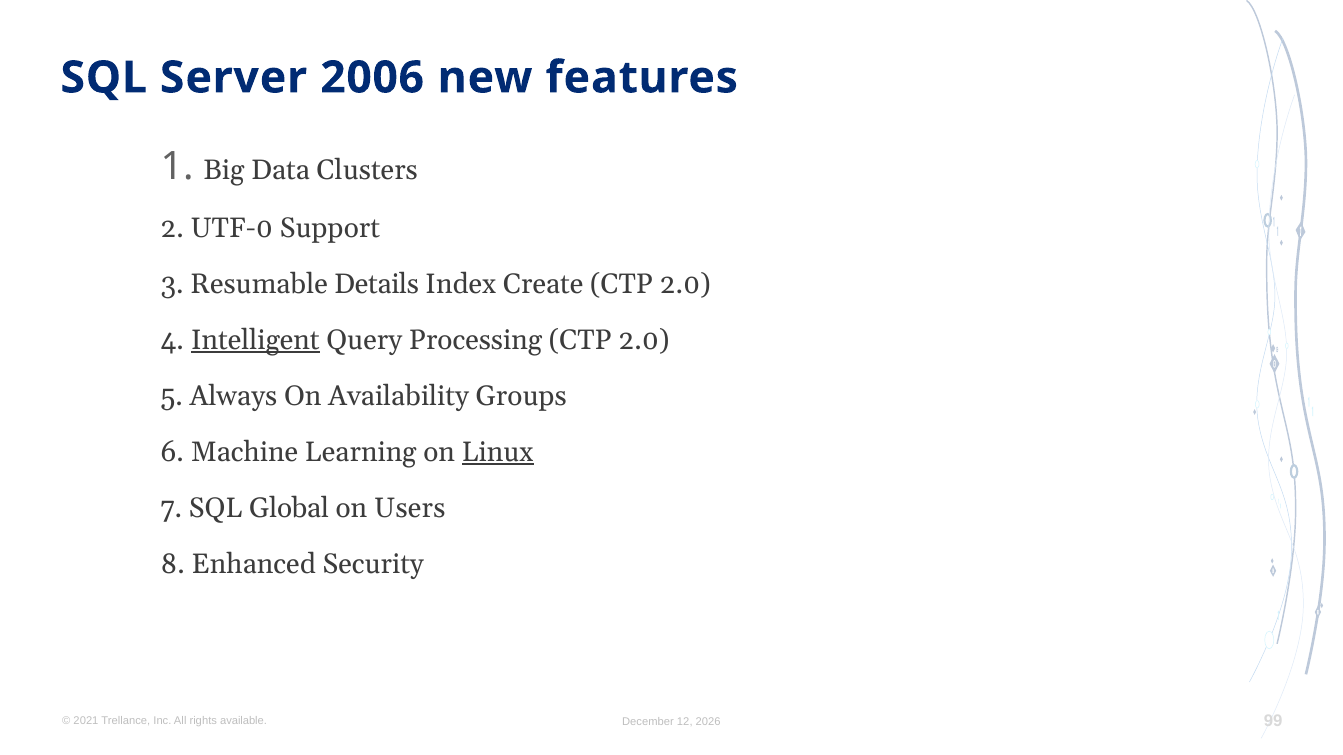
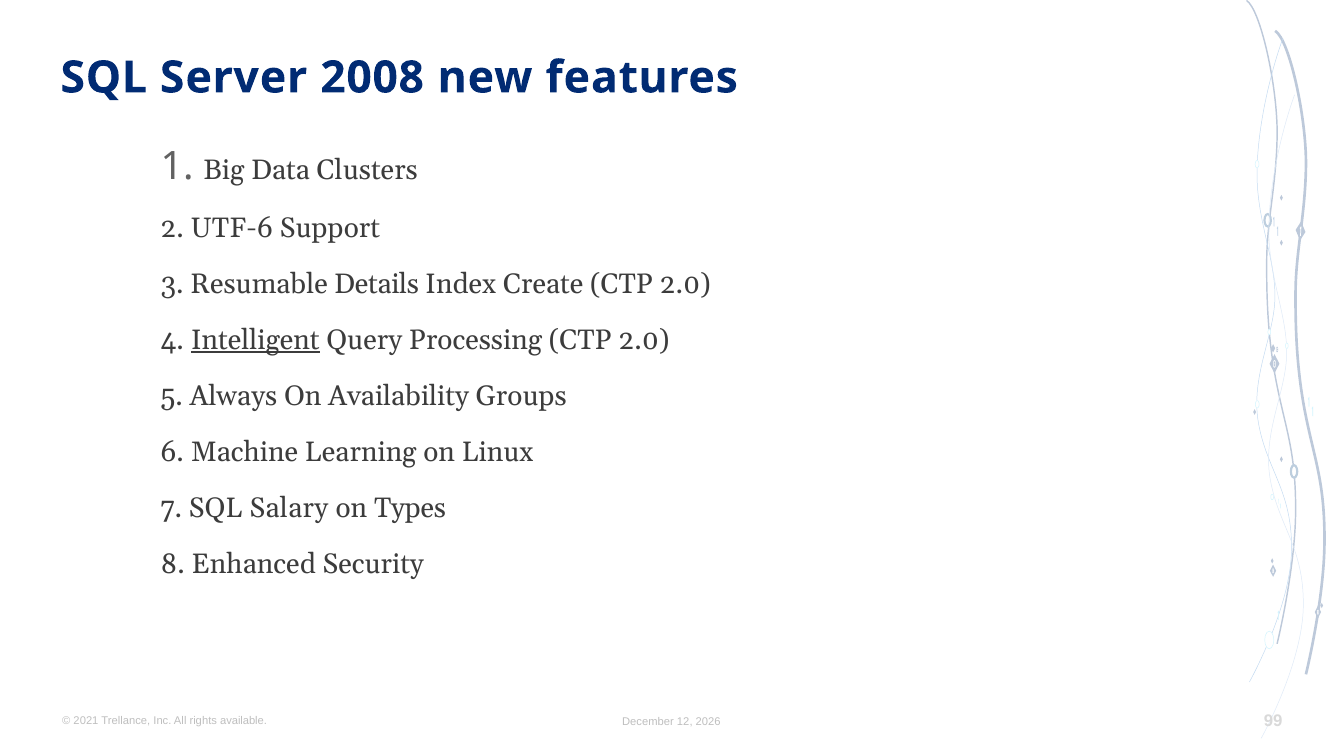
2006: 2006 -> 2008 (372, 78)
UTF-0: UTF-0 -> UTF-6 (232, 228)
Linux underline: present -> none (498, 452)
Global: Global -> Salary (289, 508)
Users: Users -> Types (410, 508)
